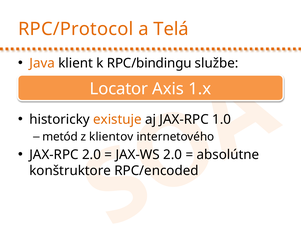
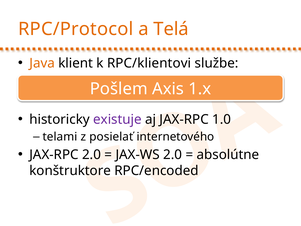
RPC/bindingu: RPC/bindingu -> RPC/klientovi (149, 63)
Locator: Locator -> Pošlem (119, 89)
existuje colour: orange -> purple (117, 119)
metód: metód -> telami (60, 137)
klientov: klientov -> posielať (111, 137)
